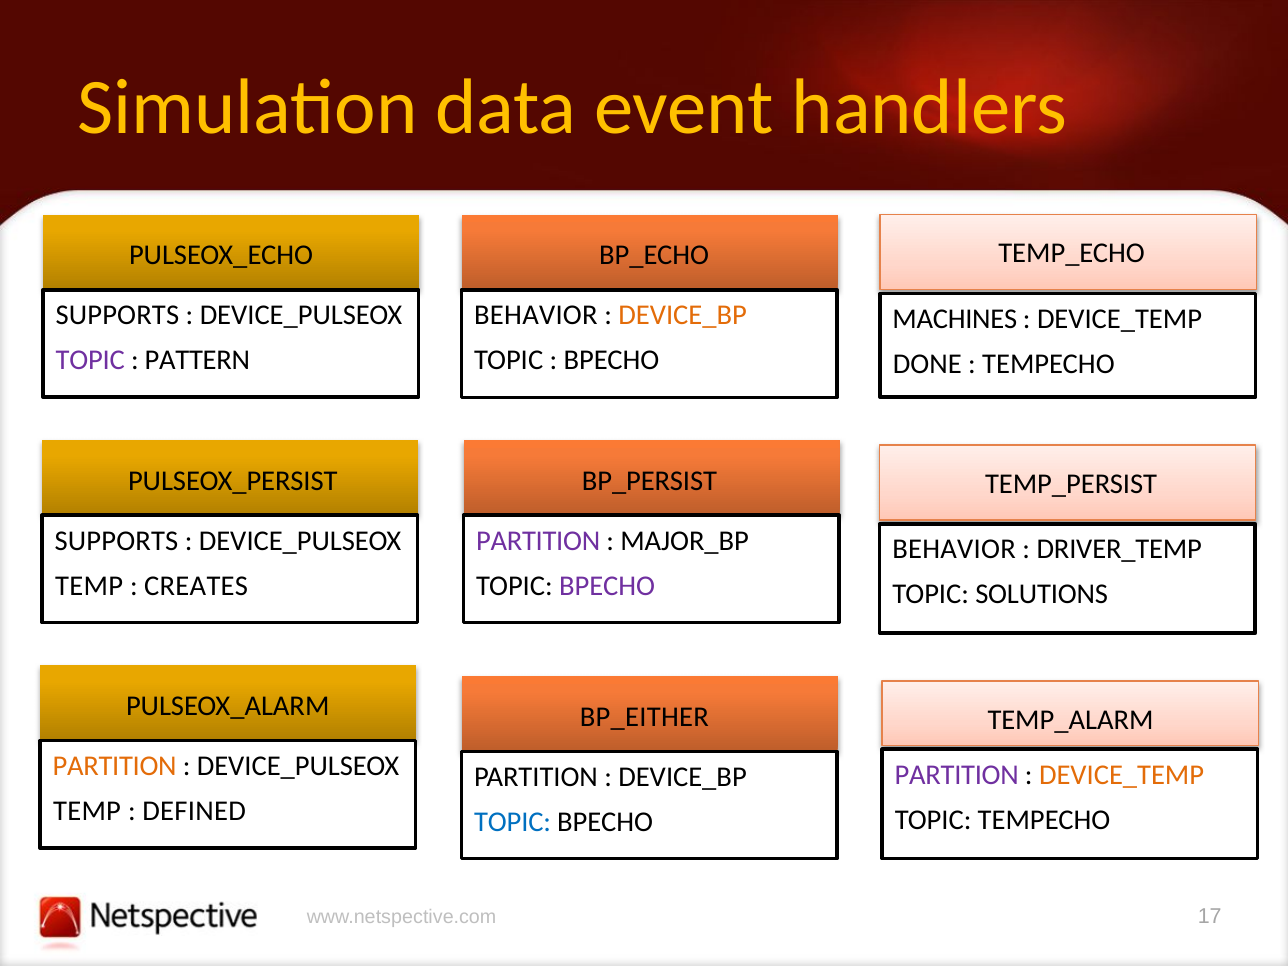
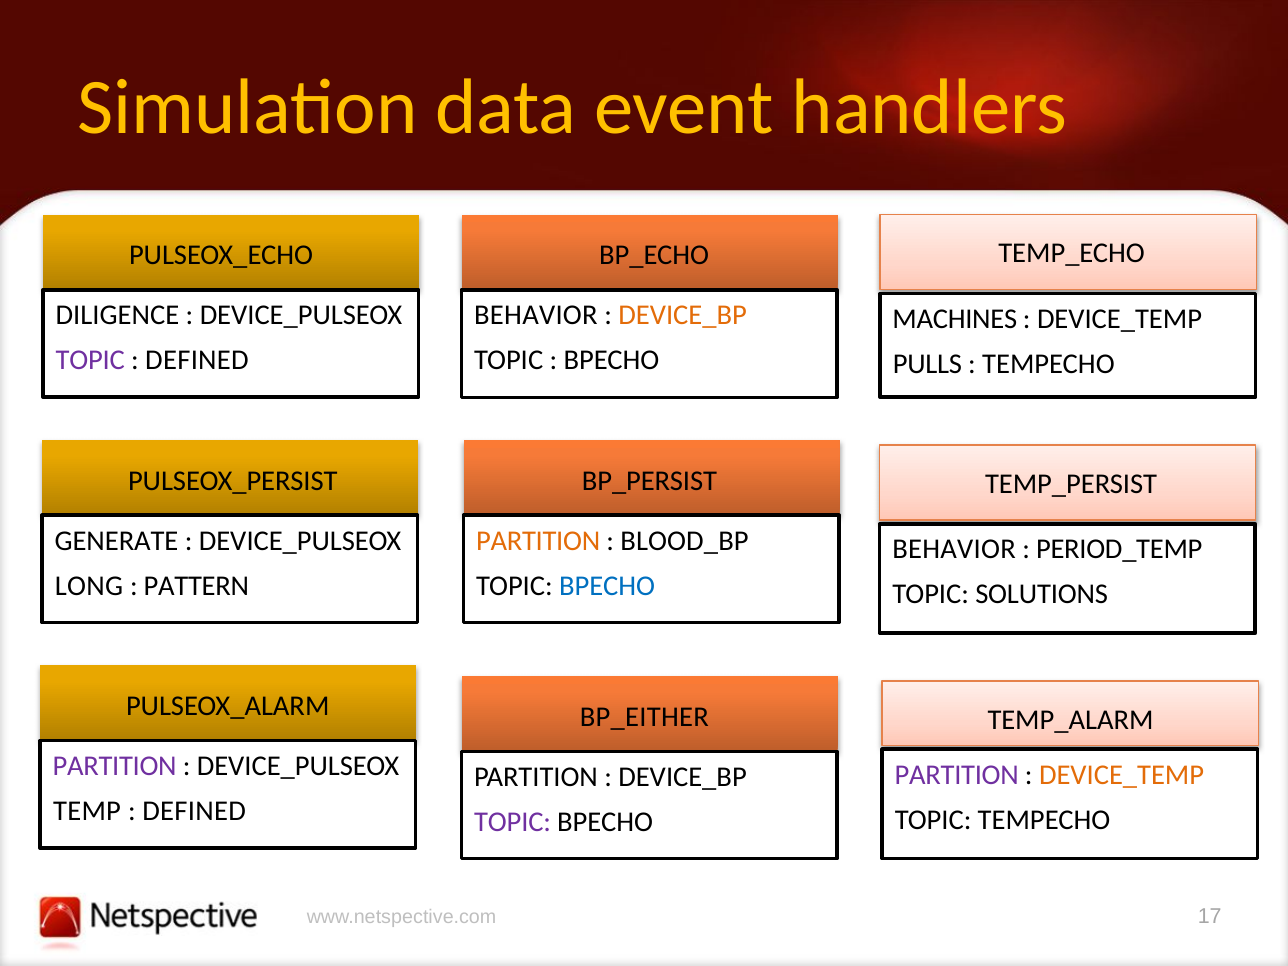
SUPPORTS: SUPPORTS -> DILIGENCE (117, 315)
PATTERN: PATTERN -> DEFINED (197, 360)
DONE: DONE -> PULLS (927, 364)
SUPPORTS: SUPPORTS -> GENERATE (117, 541)
PARTITION colour: purple -> orange (538, 541)
MAJOR_BP: MAJOR_BP -> BLOOD_BP (685, 541)
DRIVER_TEMP: DRIVER_TEMP -> PERIOD_TEMP (1119, 549)
TEMP: TEMP -> LONG (89, 586)
CREATES: CREATES -> PATTERN (196, 586)
BPECHO colour: purple -> blue (607, 586)
PARTITION colour: orange -> purple (115, 766)
TOPIC colour: blue -> purple (513, 822)
